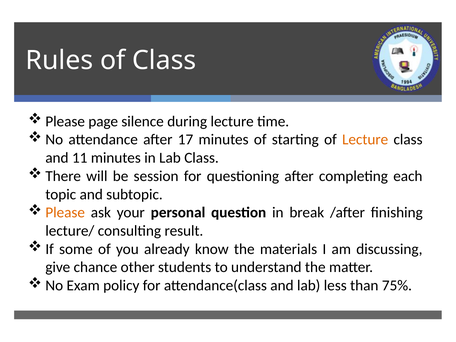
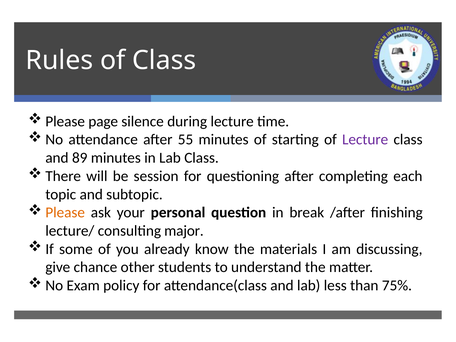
17: 17 -> 55 (186, 140)
Lecture colour: orange -> purple (365, 140)
11: 11 -> 89 (80, 158)
result: result -> major (184, 231)
